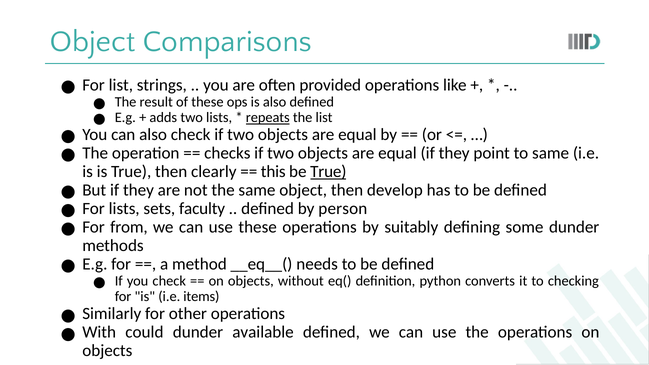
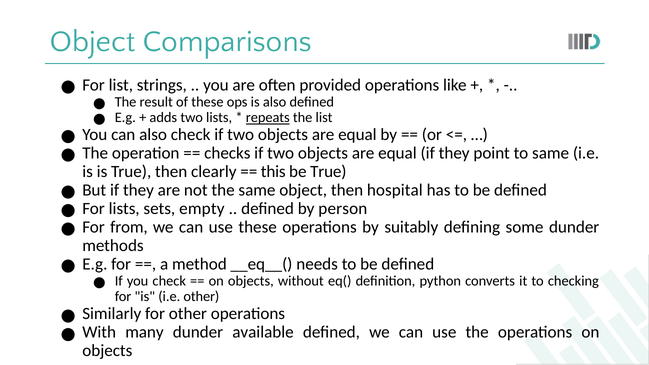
True underline: present -> none (328, 172)
develop: develop -> hospital (395, 190)
faculty: faculty -> empty (202, 209)
i.e items: items -> other (201, 297)
could: could -> many (144, 332)
